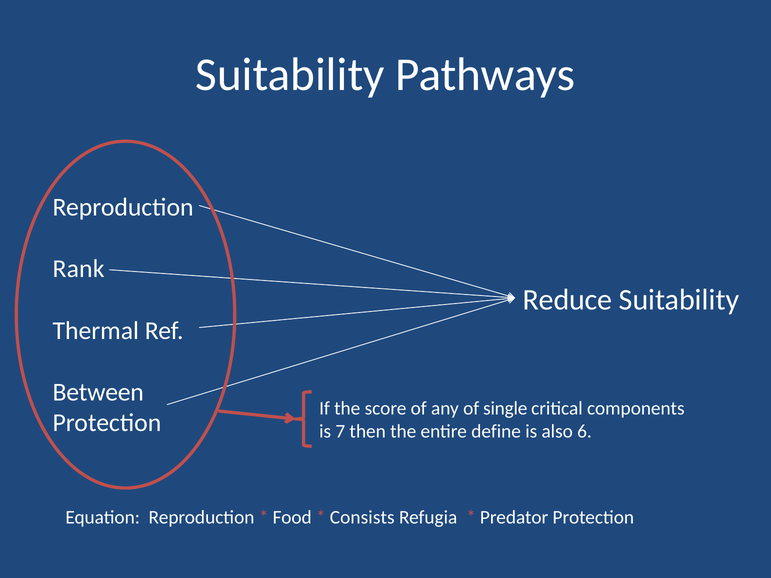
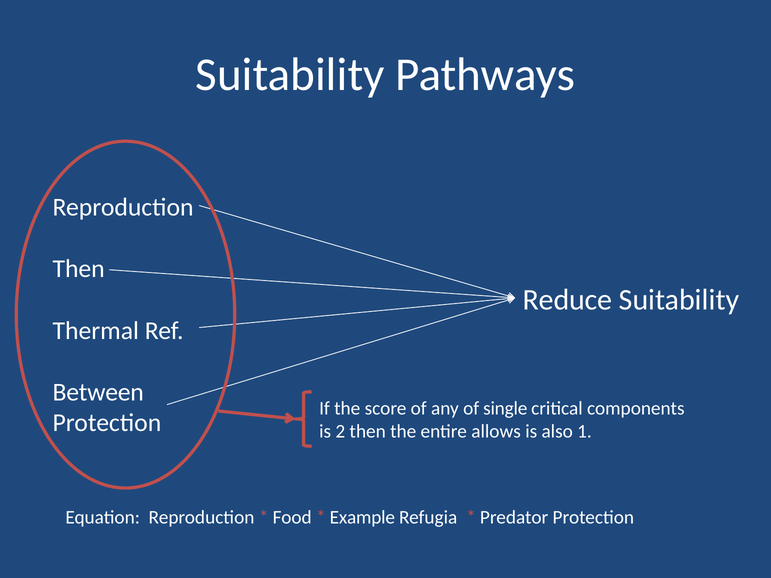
Rank: Rank -> Then (79, 269)
7: 7 -> 2 (340, 432)
define: define -> allows (496, 432)
6: 6 -> 1 (585, 432)
Consists: Consists -> Example (362, 518)
